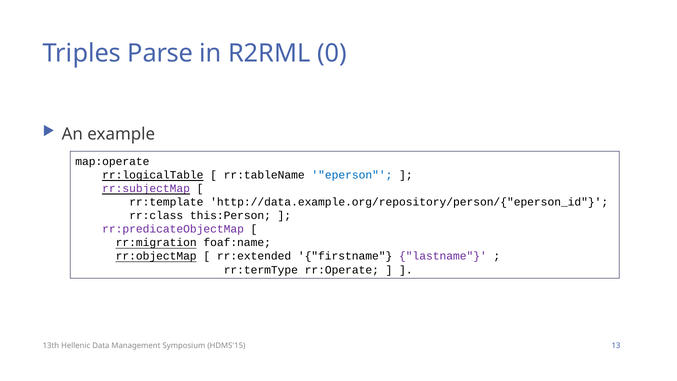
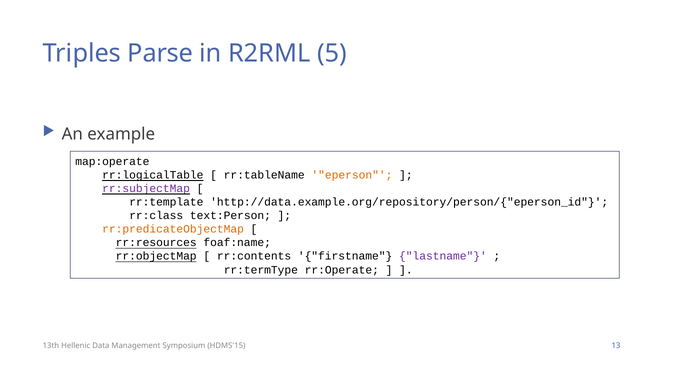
0: 0 -> 5 (332, 53)
eperson colour: blue -> orange (352, 175)
this:Person: this:Person -> text:Person (230, 216)
rr:predicateObjectMap colour: purple -> orange (173, 229)
rr:migration: rr:migration -> rr:resources (156, 243)
rr:extended: rr:extended -> rr:contents (254, 256)
